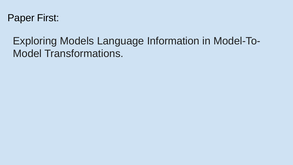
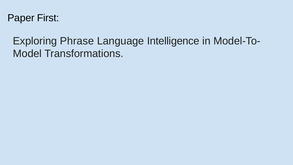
Models: Models -> Phrase (77, 41)
Information: Information -> Intelligence (173, 41)
